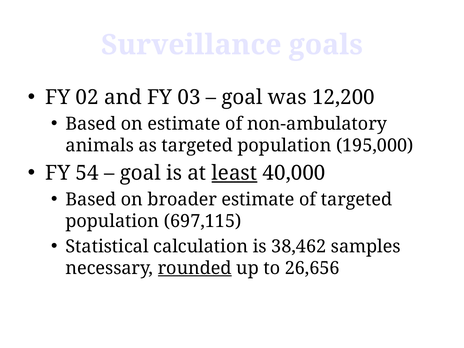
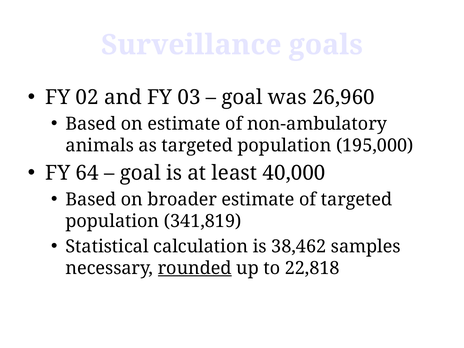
12,200: 12,200 -> 26,960 (343, 97)
54: 54 -> 64 (87, 173)
least underline: present -> none (234, 173)
697,115: 697,115 -> 341,819 (203, 221)
26,656: 26,656 -> 22,818 (312, 268)
